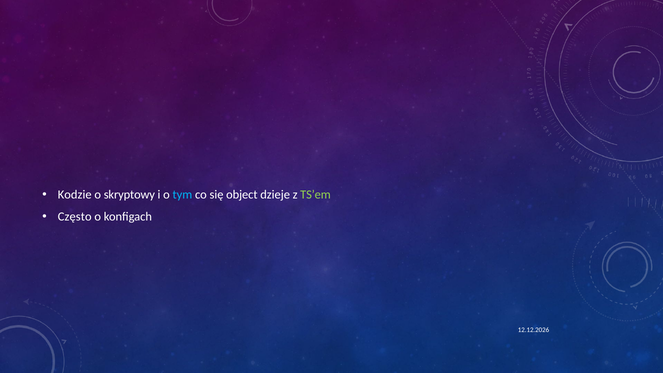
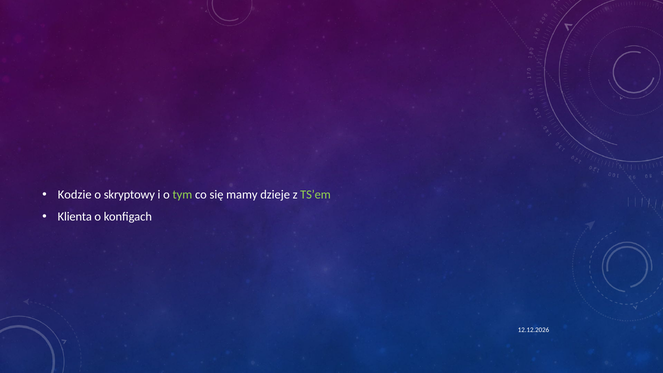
tym colour: light blue -> light green (182, 195)
object: object -> mamy (242, 195)
Często: Często -> Klienta (75, 217)
